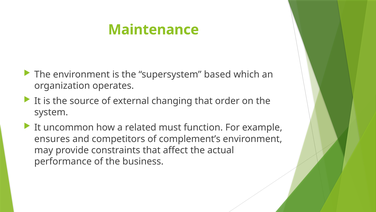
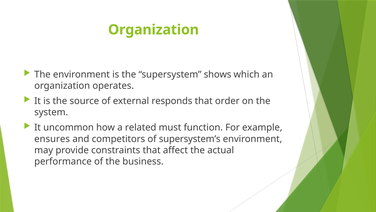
Maintenance: Maintenance -> Organization (153, 30)
based: based -> shows (218, 74)
changing: changing -> responds (172, 101)
complement’s: complement’s -> supersystem’s (190, 139)
